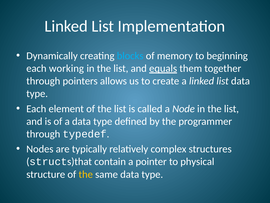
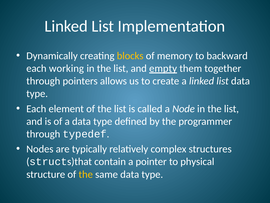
blocks colour: light blue -> yellow (130, 56)
beginning: beginning -> backward (227, 56)
equals: equals -> empty (163, 68)
